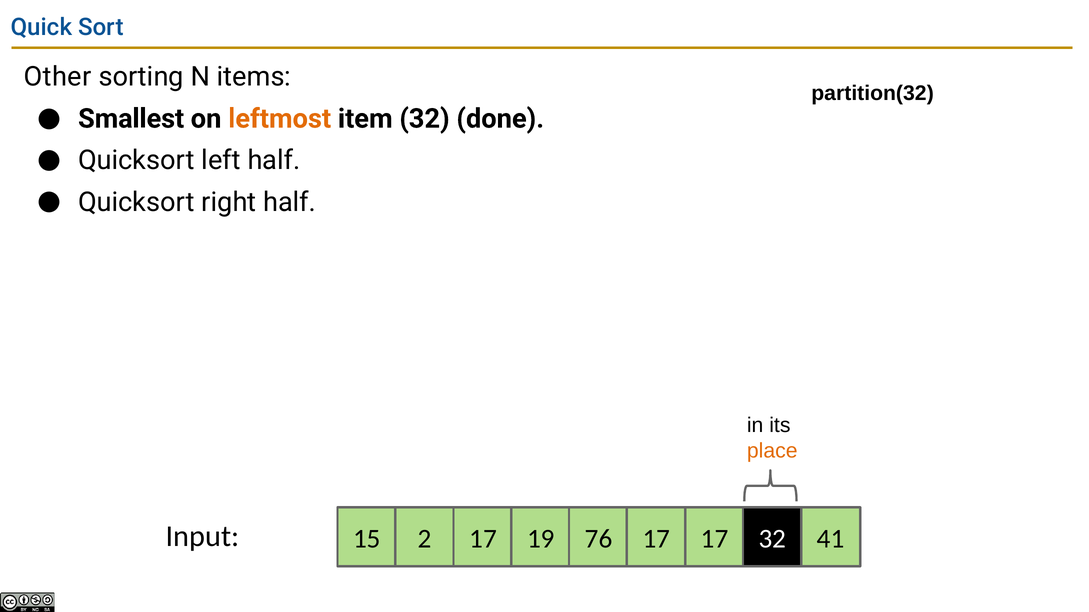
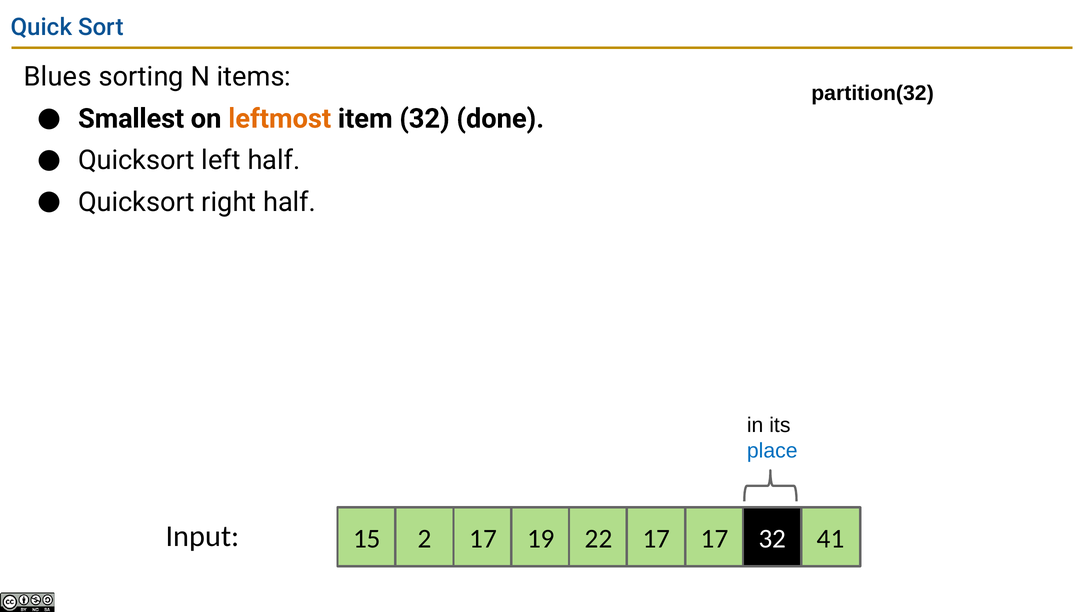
Other: Other -> Blues (58, 77)
place colour: orange -> blue (772, 451)
76: 76 -> 22 (599, 539)
